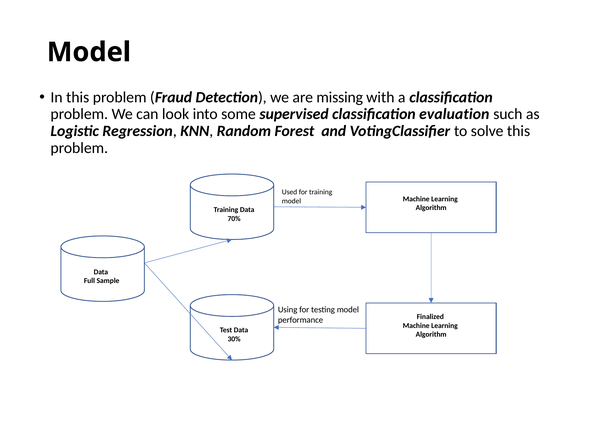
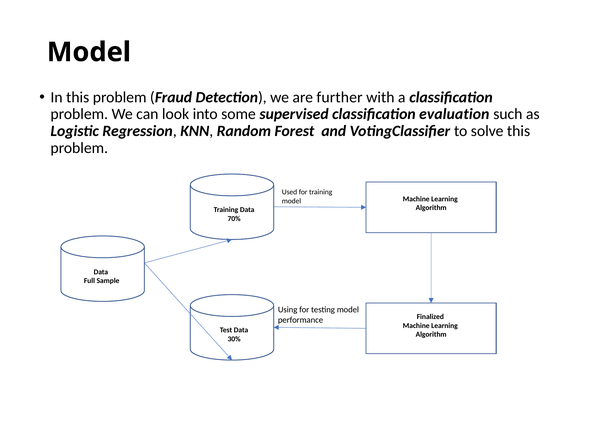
missing: missing -> further (340, 97)
